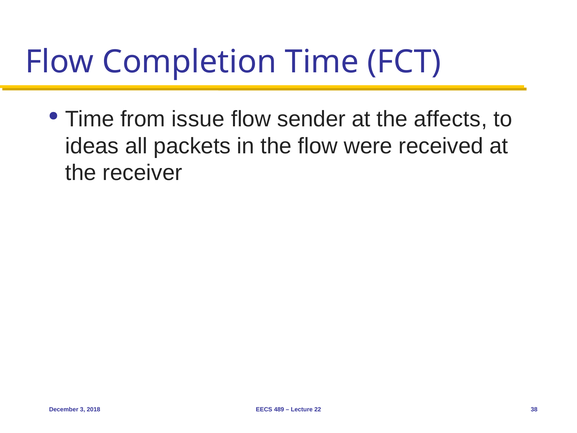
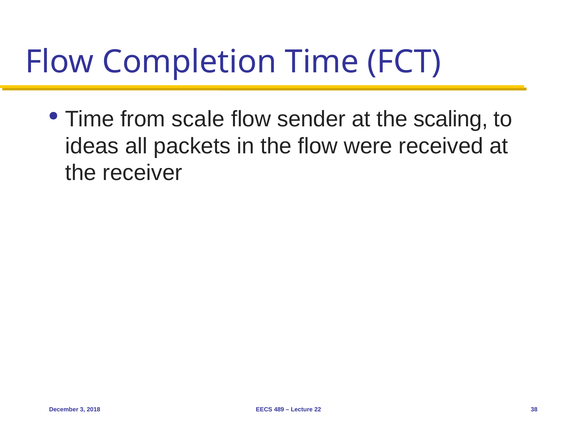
issue: issue -> scale (198, 119)
affects: affects -> scaling (451, 119)
